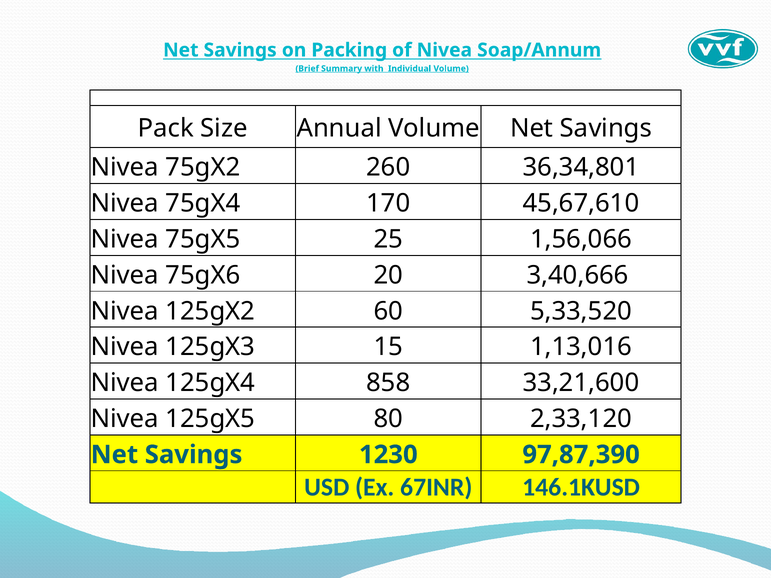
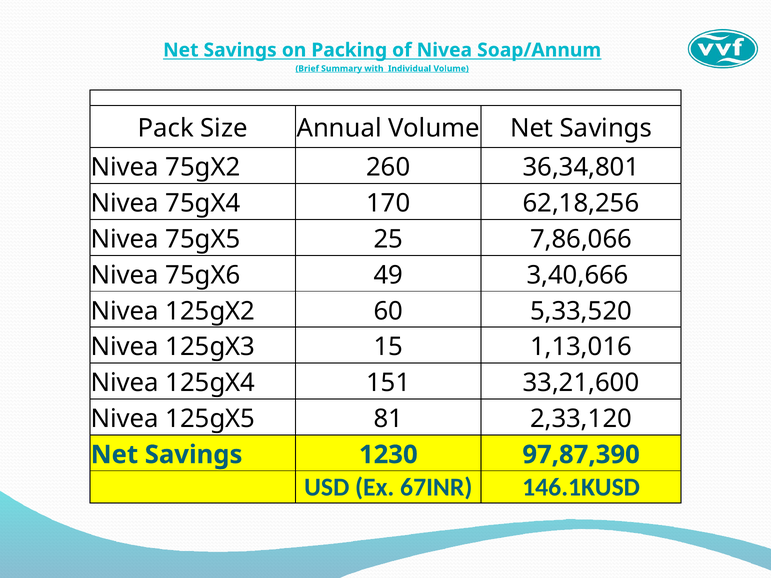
45,67,610: 45,67,610 -> 62,18,256 (581, 203)
1,56,066: 1,56,066 -> 7,86,066 (581, 239)
20: 20 -> 49 (388, 275)
858: 858 -> 151 (388, 383)
80: 80 -> 81 (388, 419)
